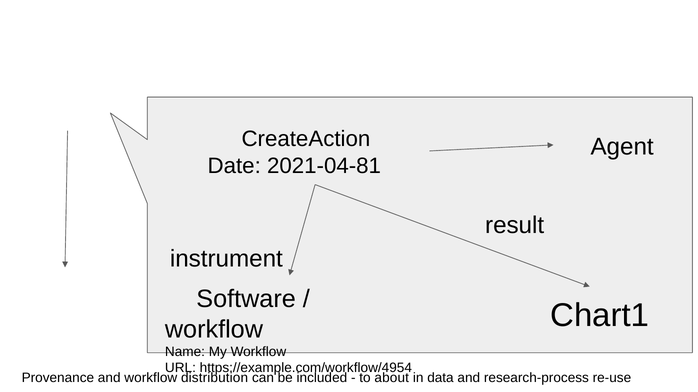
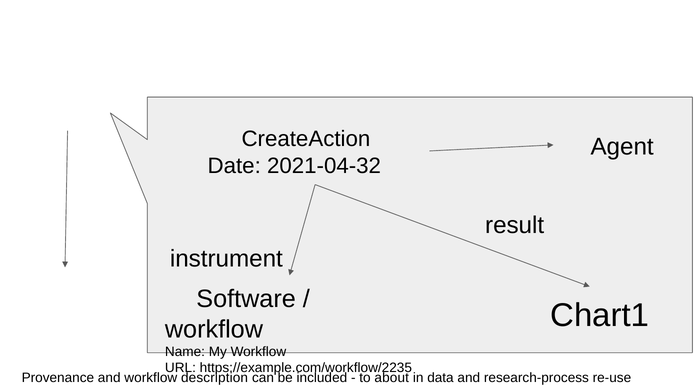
2021-04-81: 2021-04-81 -> 2021-04-32 (324, 166)
https://example.com/workflow/4954: https://example.com/workflow/4954 -> https://example.com/workflow/2235 (306, 369)
distribution: distribution -> description (215, 378)
